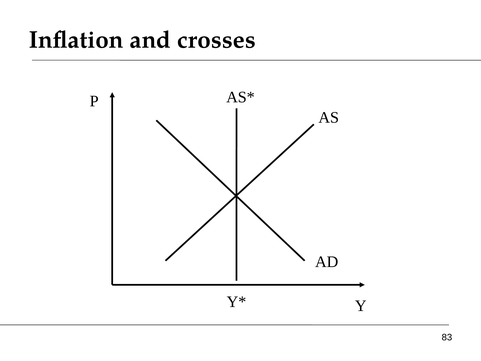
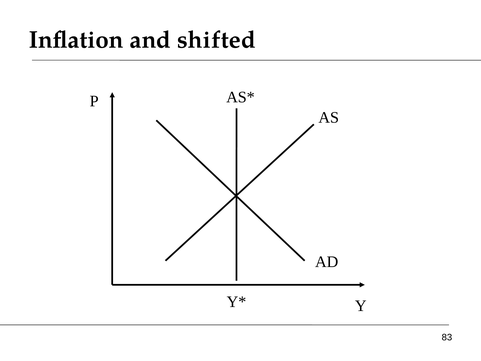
crosses: crosses -> shifted (216, 40)
